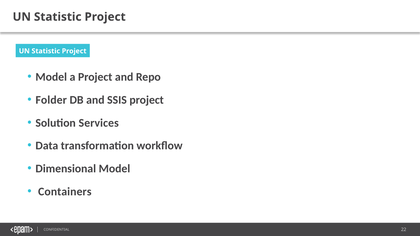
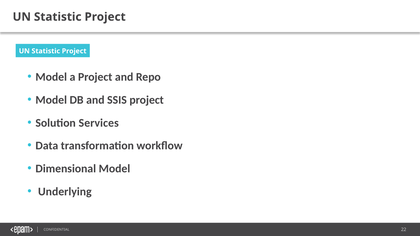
Folder: Folder -> Model (51, 100)
Containers: Containers -> Underlying (65, 192)
